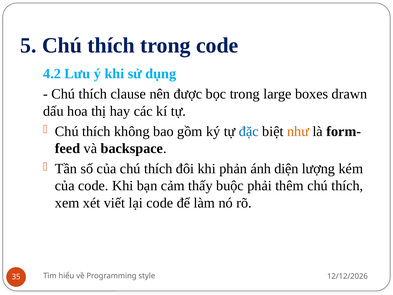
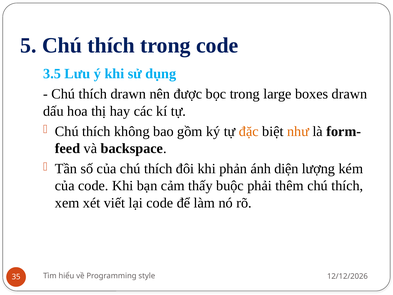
4.2: 4.2 -> 3.5 (52, 74)
thích clause: clause -> drawn (128, 94)
đặc colour: blue -> orange (249, 131)
